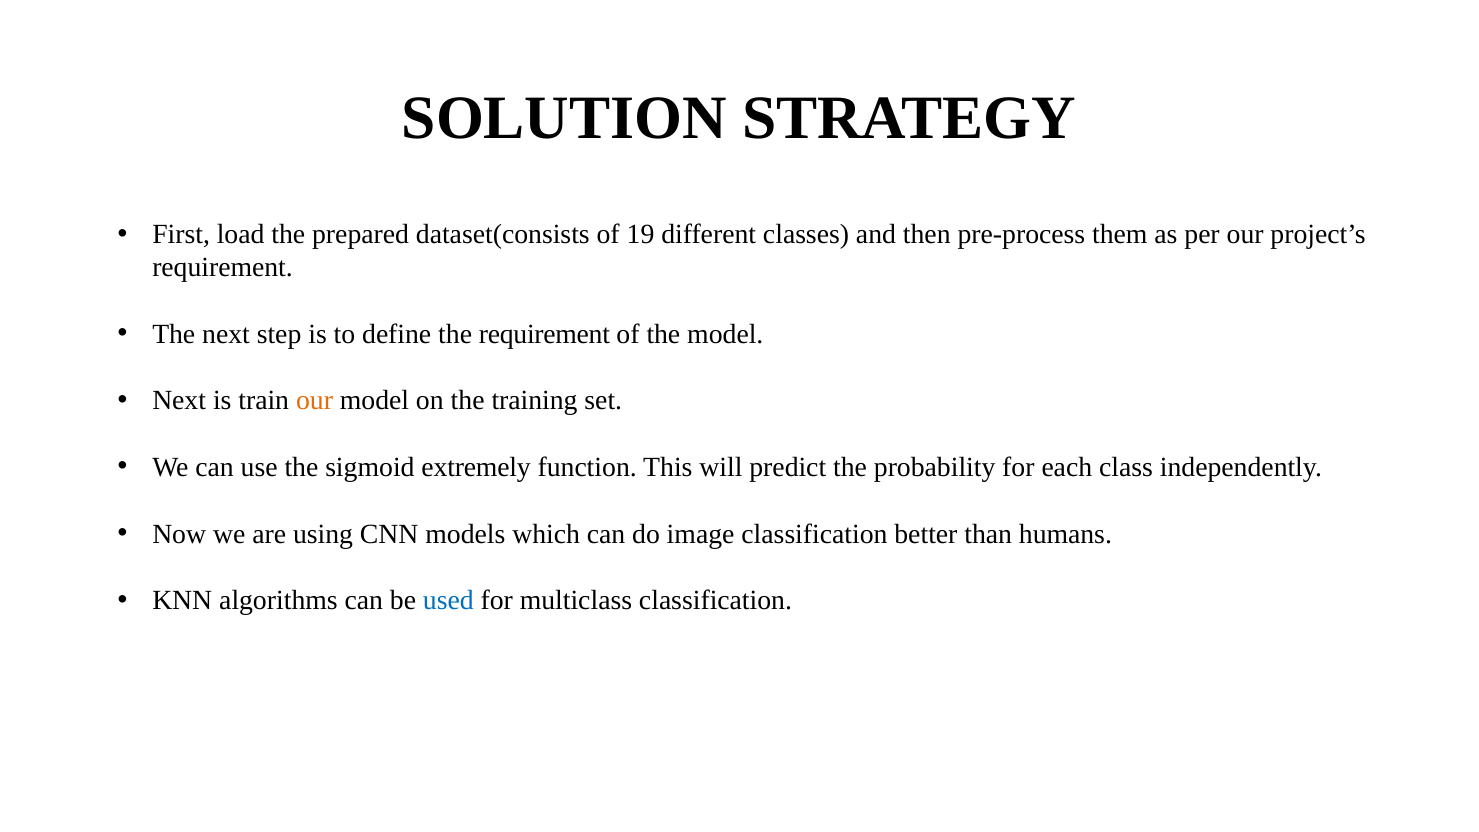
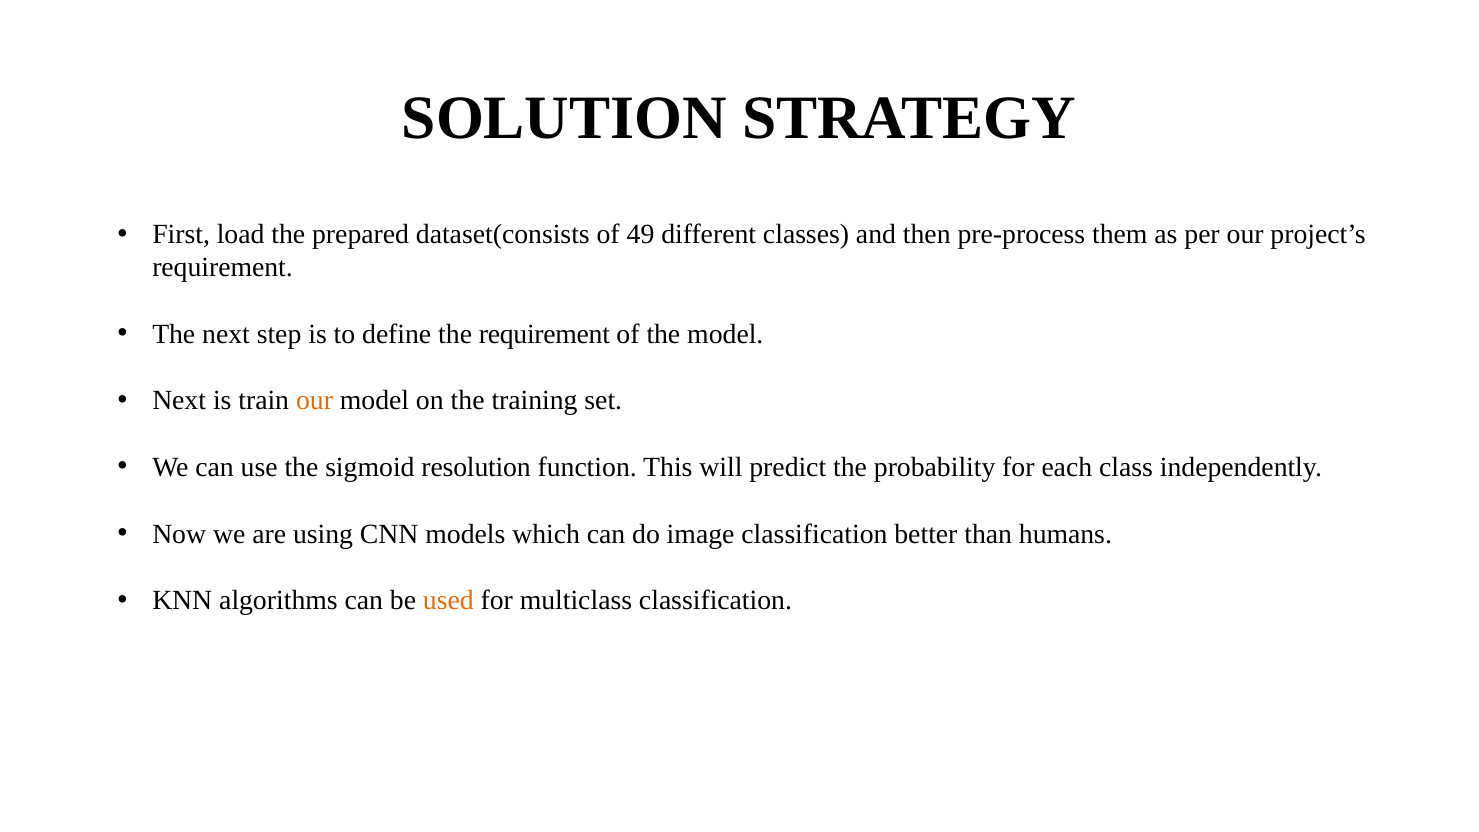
19: 19 -> 49 (641, 234)
extremely: extremely -> resolution (476, 467)
used colour: blue -> orange (448, 600)
